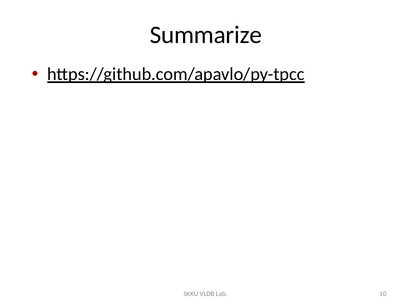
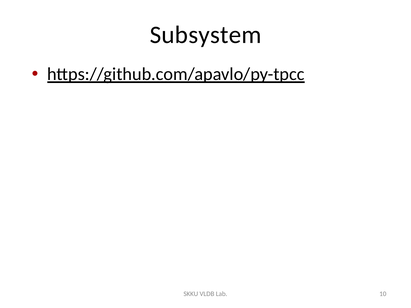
Summarize: Summarize -> Subsystem (206, 35)
